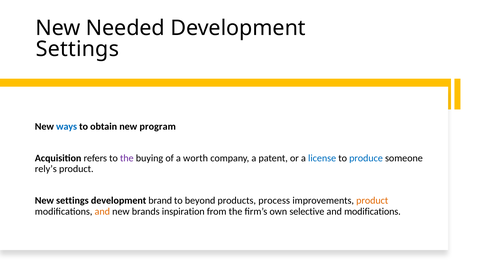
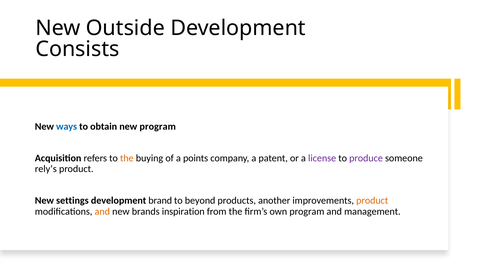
Needed: Needed -> Outside (125, 28)
Settings: Settings -> Consists (77, 49)
the colour: purple -> orange (127, 158)
worth: worth -> points (196, 158)
license colour: blue -> purple (322, 158)
produce colour: blue -> purple (366, 158)
process: process -> another (274, 201)
own selective: selective -> program (307, 211)
and modifications: modifications -> management (372, 211)
